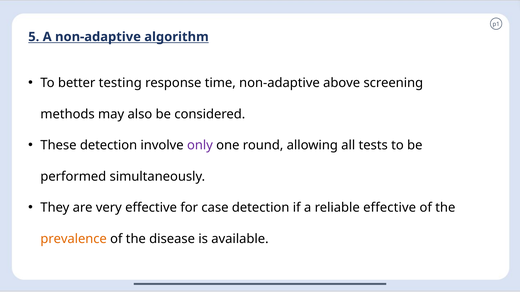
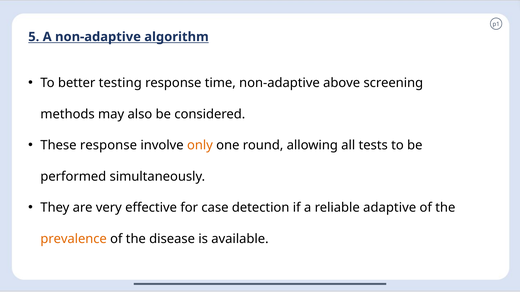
These detection: detection -> response (108, 146)
only colour: purple -> orange (200, 146)
reliable effective: effective -> adaptive (390, 208)
